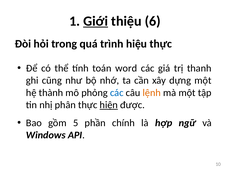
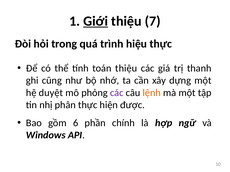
6: 6 -> 7 (153, 21)
toán word: word -> thiệu (126, 68)
thành: thành -> duyệt (51, 93)
các colour: blue -> purple (117, 93)
hiện underline: present -> none (109, 105)
5: 5 -> 6 (76, 123)
